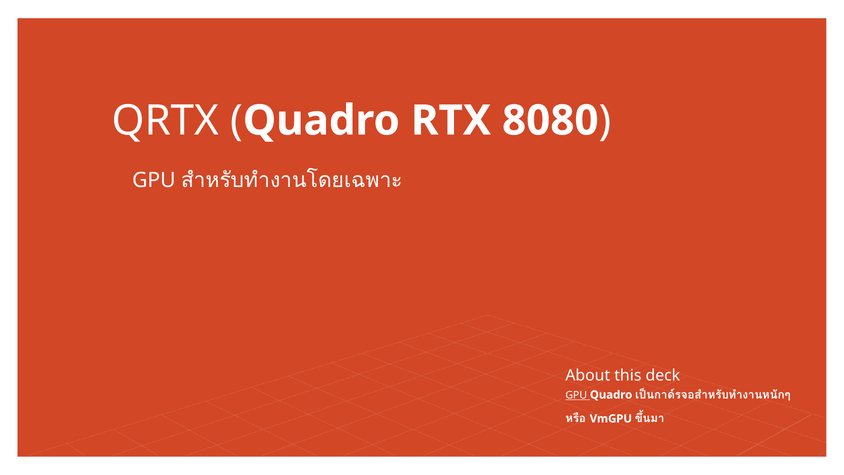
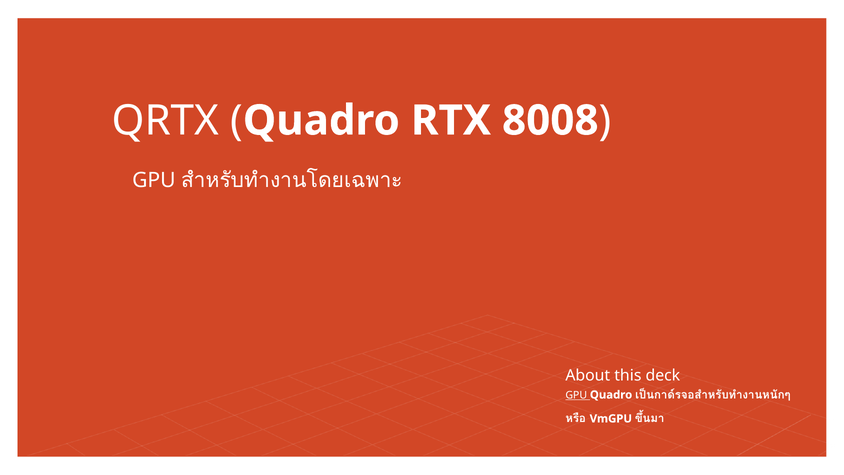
8080: 8080 -> 8008 (550, 121)
